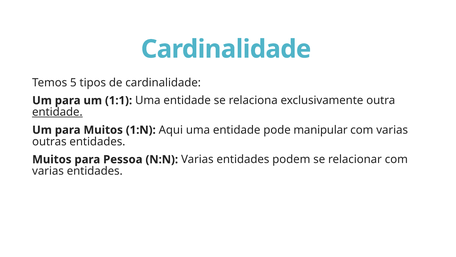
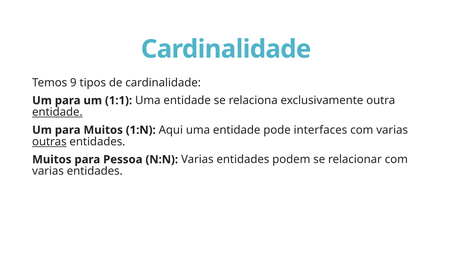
5: 5 -> 9 (73, 82)
manipular: manipular -> interfaces (320, 130)
outras underline: none -> present (49, 141)
